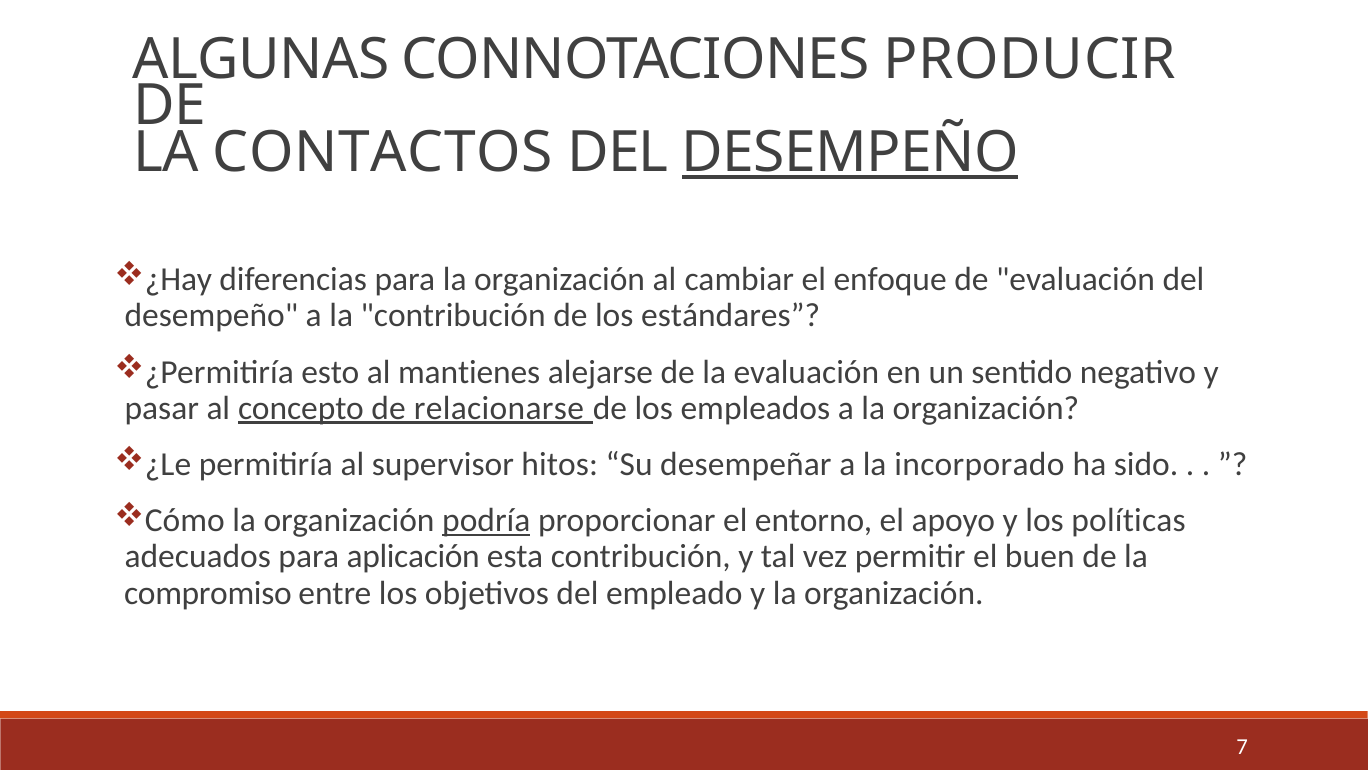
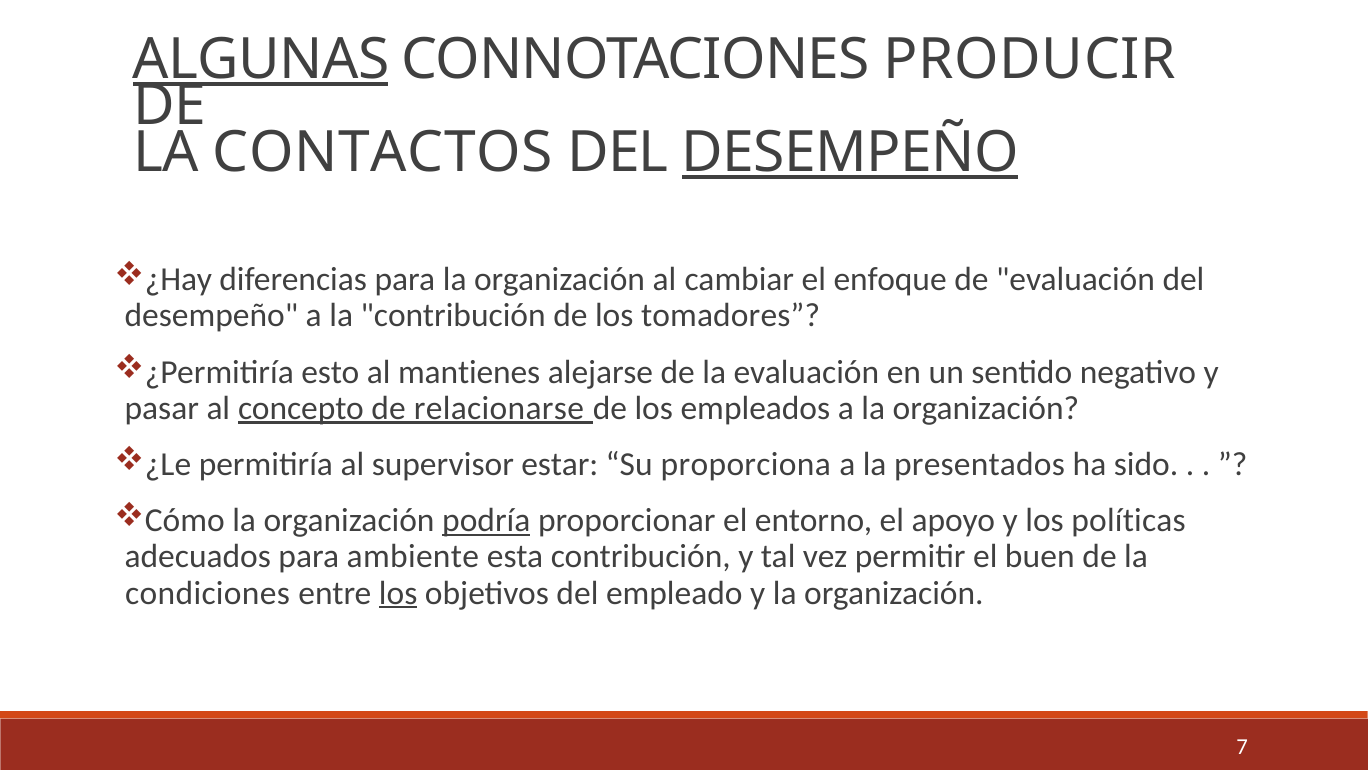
ALGUNAS underline: none -> present (261, 59)
estándares: estándares -> tomadores (731, 316)
hitos: hitos -> estar (560, 464)
desempeñar: desempeñar -> proporciona (746, 464)
incorporado: incorporado -> presentados (980, 464)
aplicación: aplicación -> ambiente (413, 556)
compromiso: compromiso -> condiciones (208, 593)
los underline: none -> present (398, 593)
